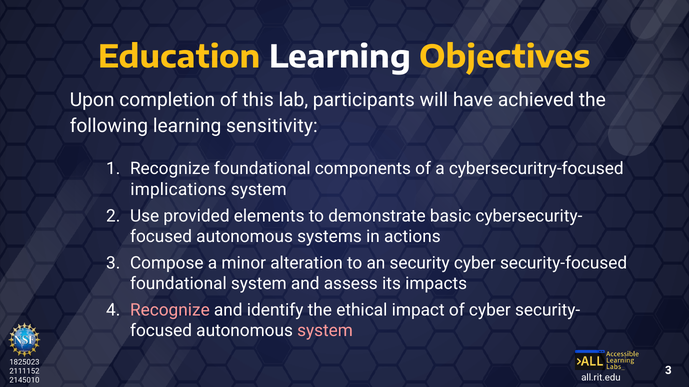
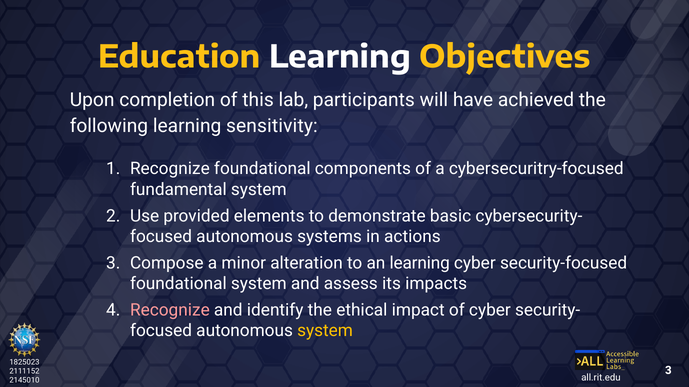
implications: implications -> fundamental (178, 190)
an security: security -> learning (420, 263)
system colour: pink -> yellow (325, 331)
